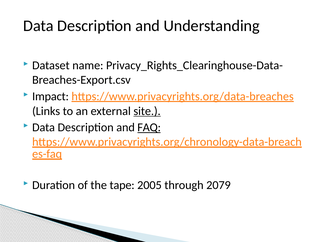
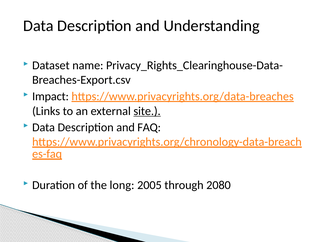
FAQ underline: present -> none (149, 127)
tape: tape -> long (122, 185)
2079: 2079 -> 2080 (219, 185)
